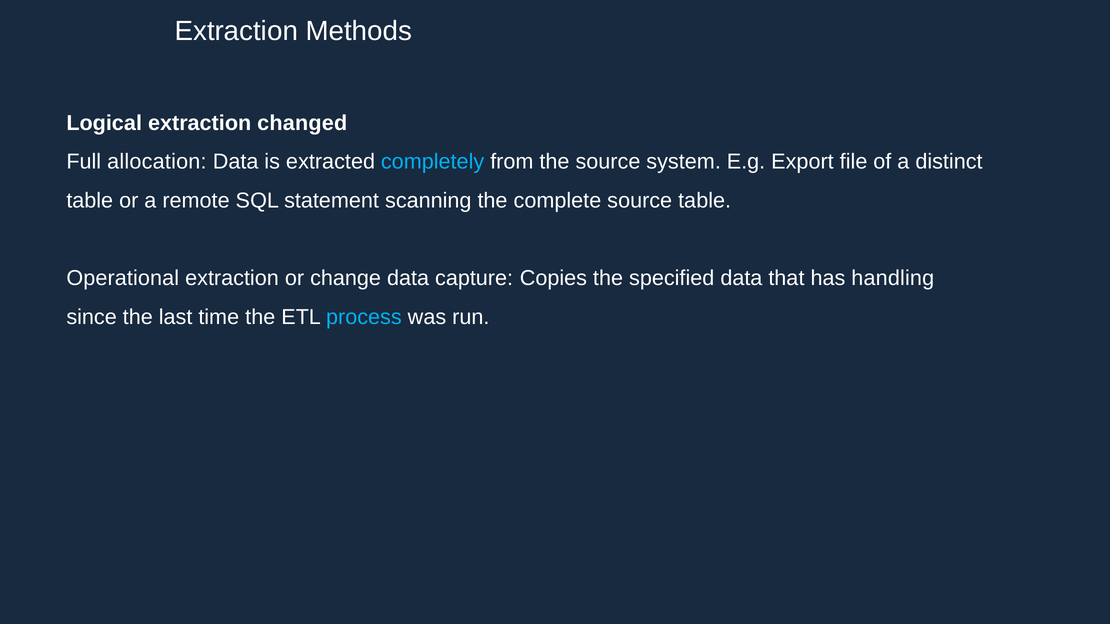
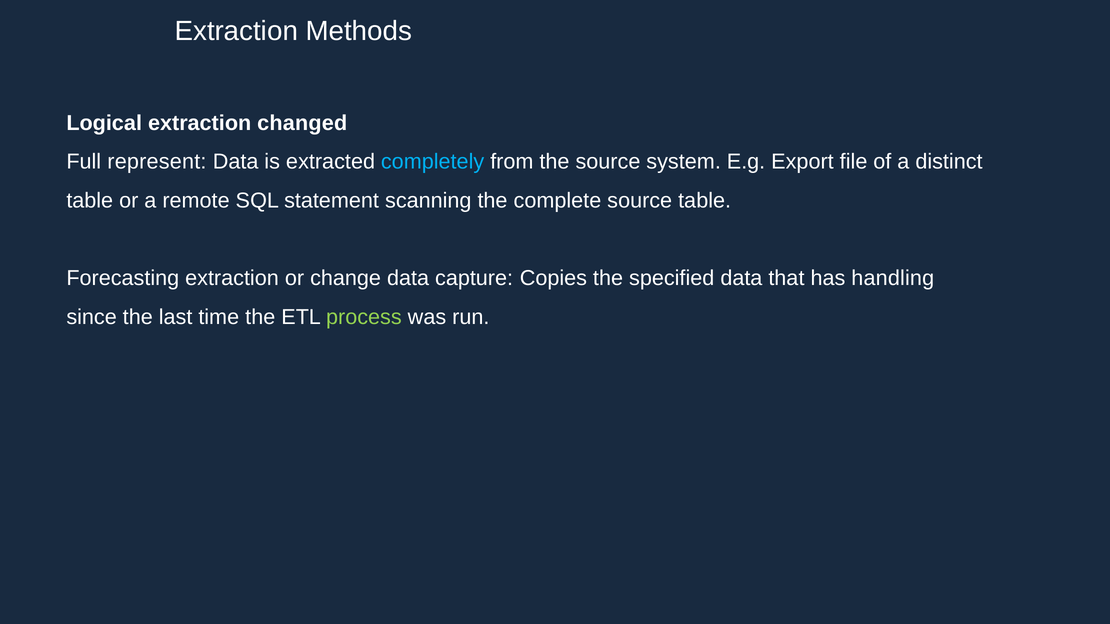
allocation: allocation -> represent (157, 162)
Operational: Operational -> Forecasting (123, 278)
process colour: light blue -> light green (364, 317)
